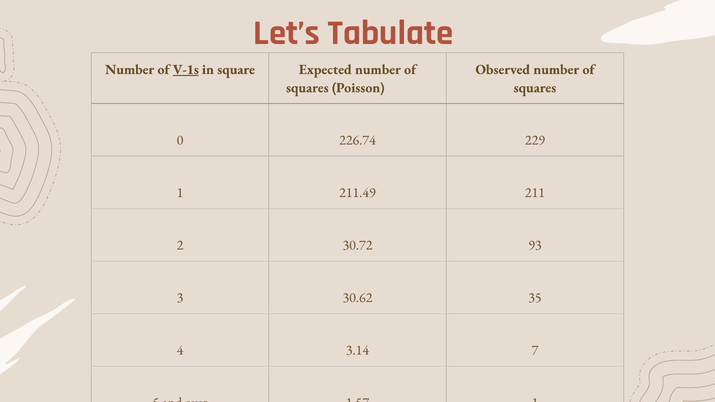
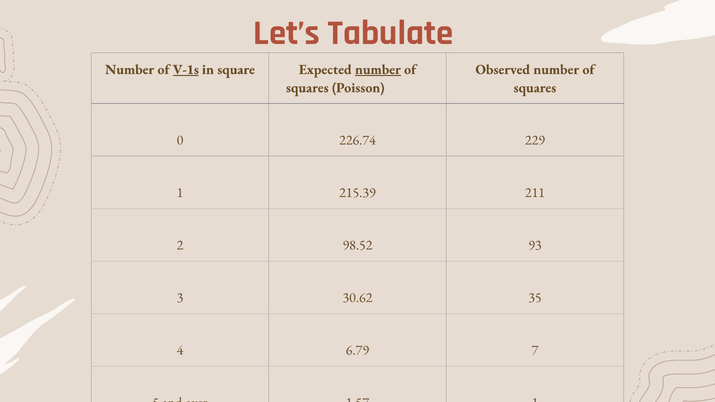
number underline: none -> present (378, 69)
211.49: 211.49 -> 215.39 (358, 193)
30.72: 30.72 -> 98.52 (358, 245)
3.14: 3.14 -> 6.79 (357, 350)
